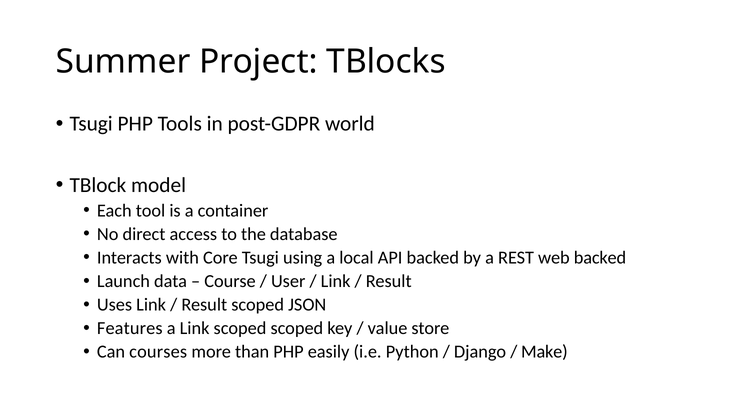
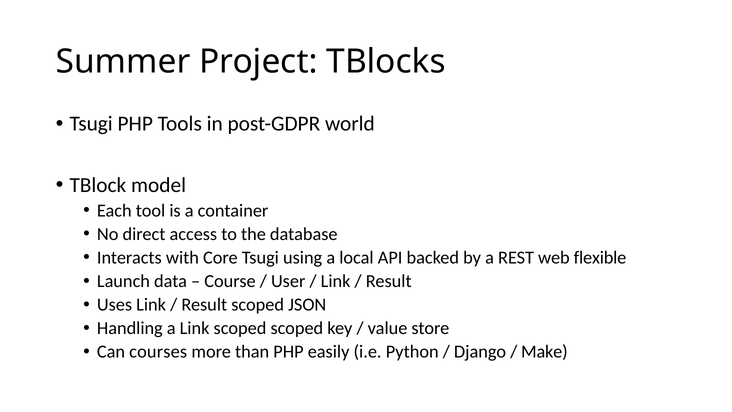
web backed: backed -> flexible (600, 257)
Features: Features -> Handling (130, 328)
